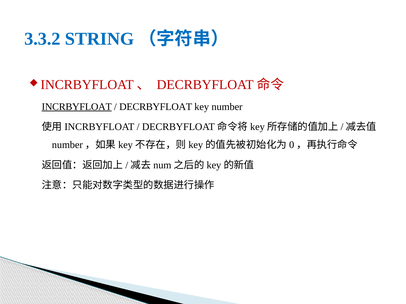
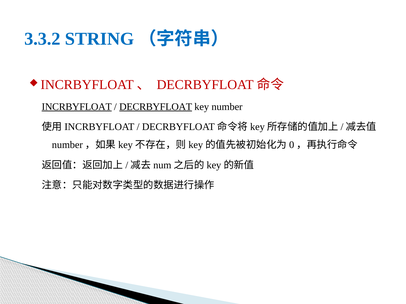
DECRBYFLOAT underline: none -> present (156, 107)
